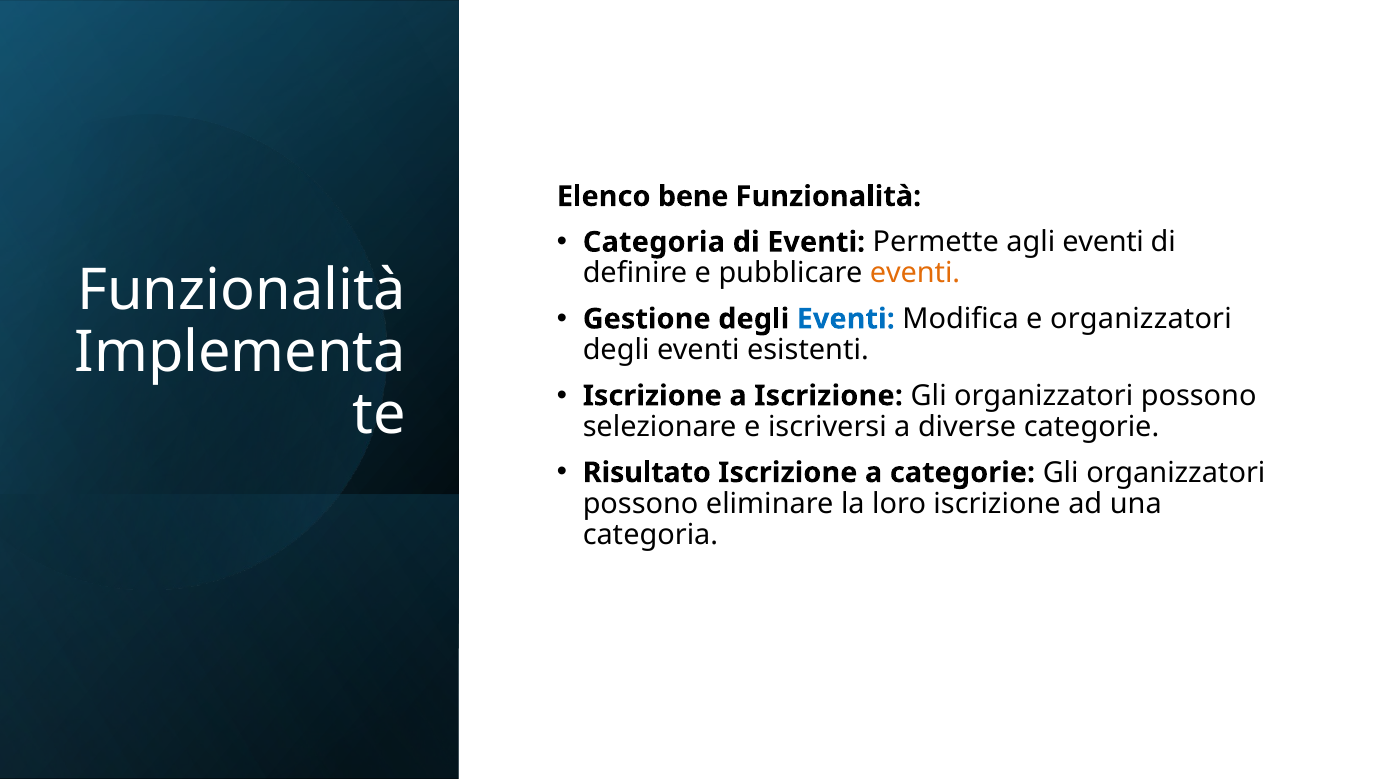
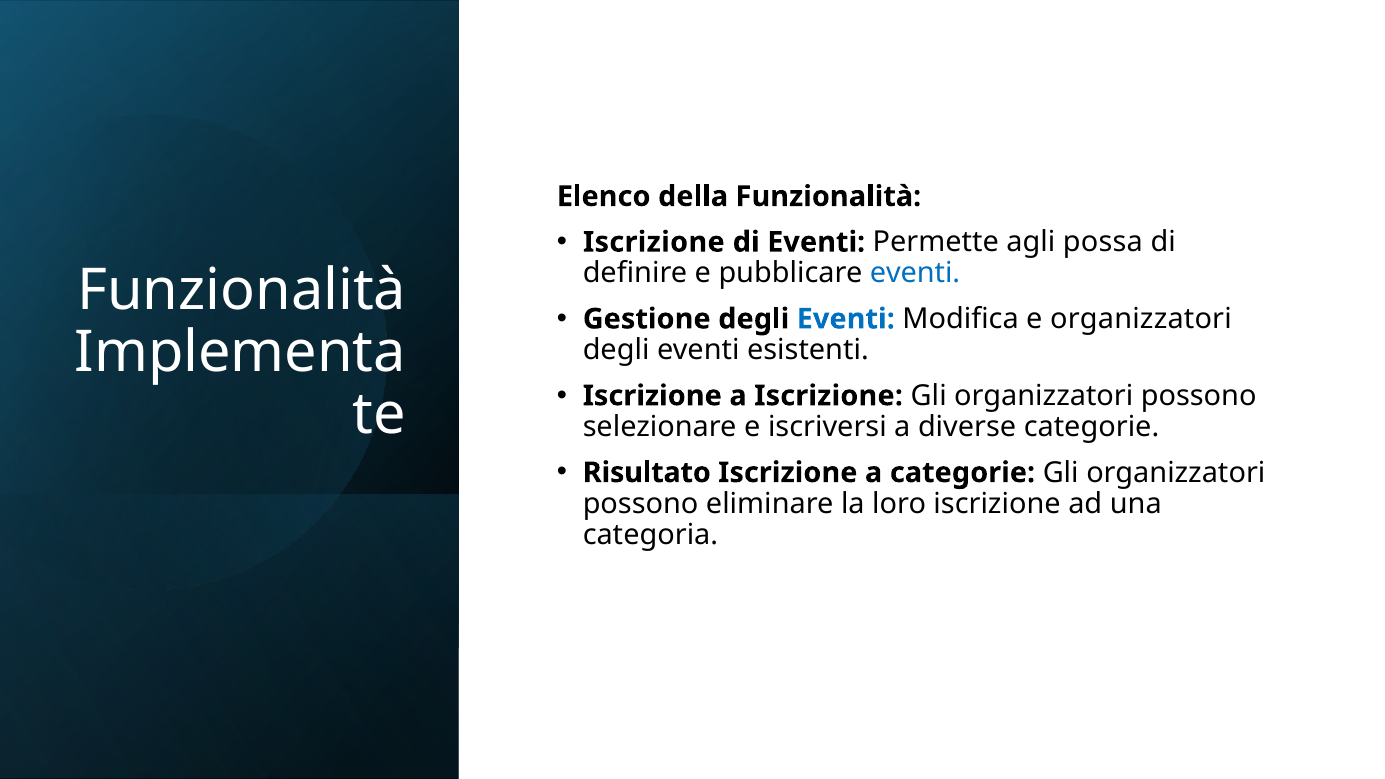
bene: bene -> della (693, 197)
Categoria: Categoria -> Iscrizione (654, 242)
agli eventi: eventi -> possa (1103, 242)
eventi colour: orange -> blue (915, 273)
